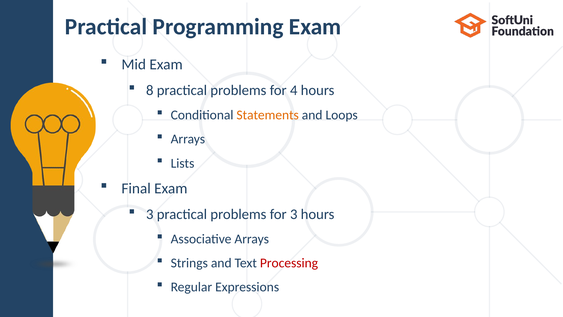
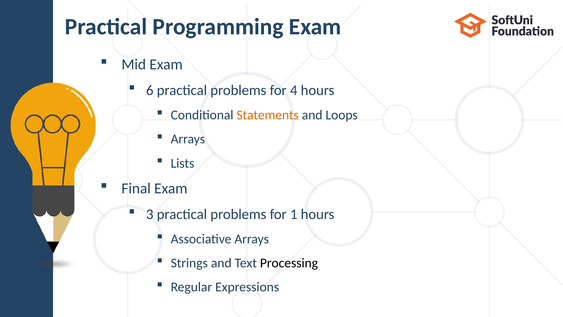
8: 8 -> 6 (150, 90)
for 3: 3 -> 1 (294, 214)
Processing colour: red -> black (289, 263)
